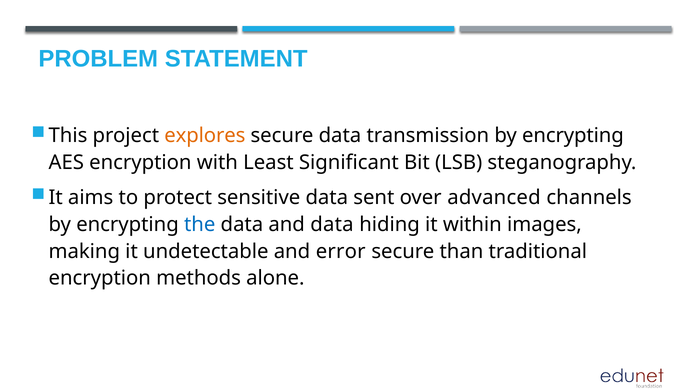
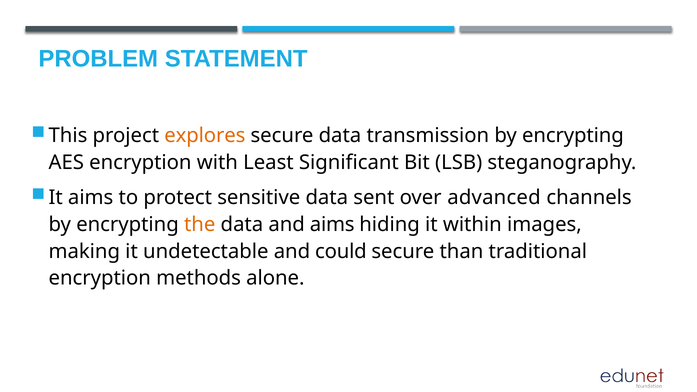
the colour: blue -> orange (200, 225)
and data: data -> aims (332, 225)
error: error -> could (341, 251)
